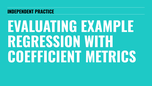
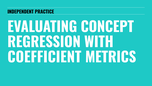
EXAMPLE: EXAMPLE -> CONCEPT (107, 27)
